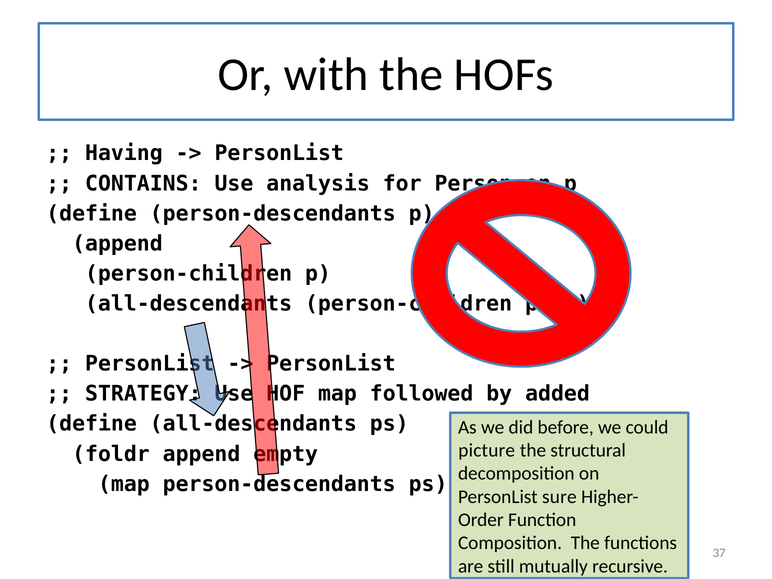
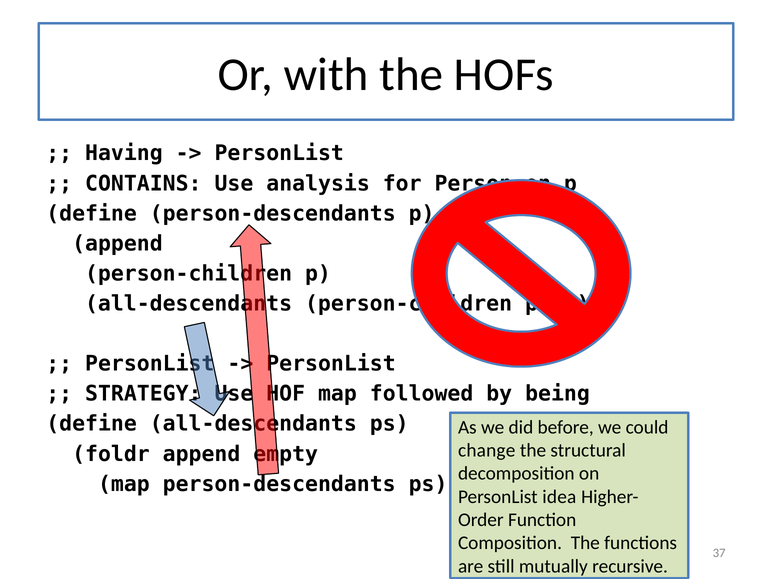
added: added -> being (557, 394)
picture: picture -> change (487, 450)
sure: sure -> idea (559, 497)
